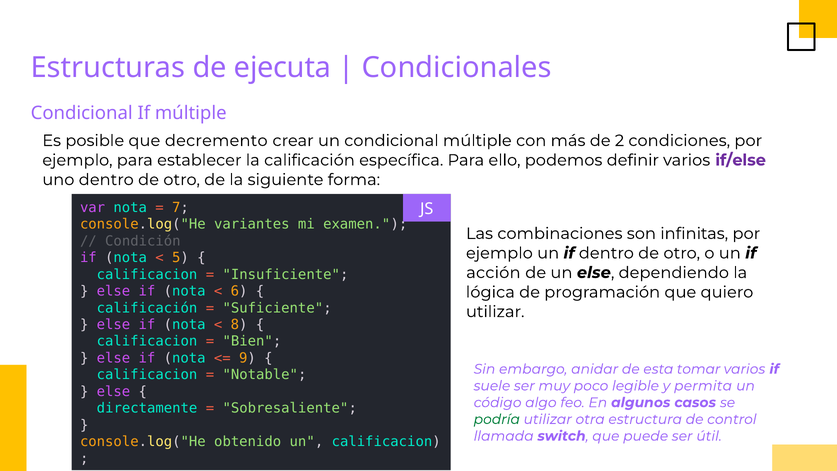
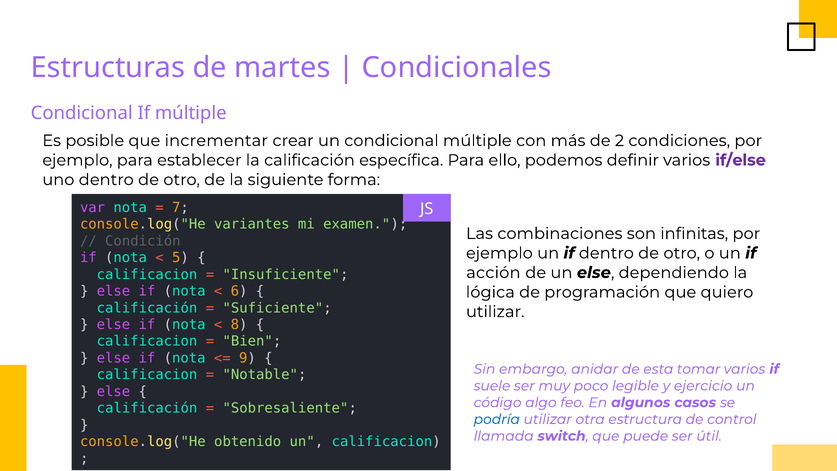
ejecuta: ejecuta -> martes (282, 68)
decremento: decremento -> incrementar (216, 141)
permita: permita -> ejercicio (703, 386)
directamente: directamente -> calificación (147, 408)
podría colour: green -> blue (497, 419)
